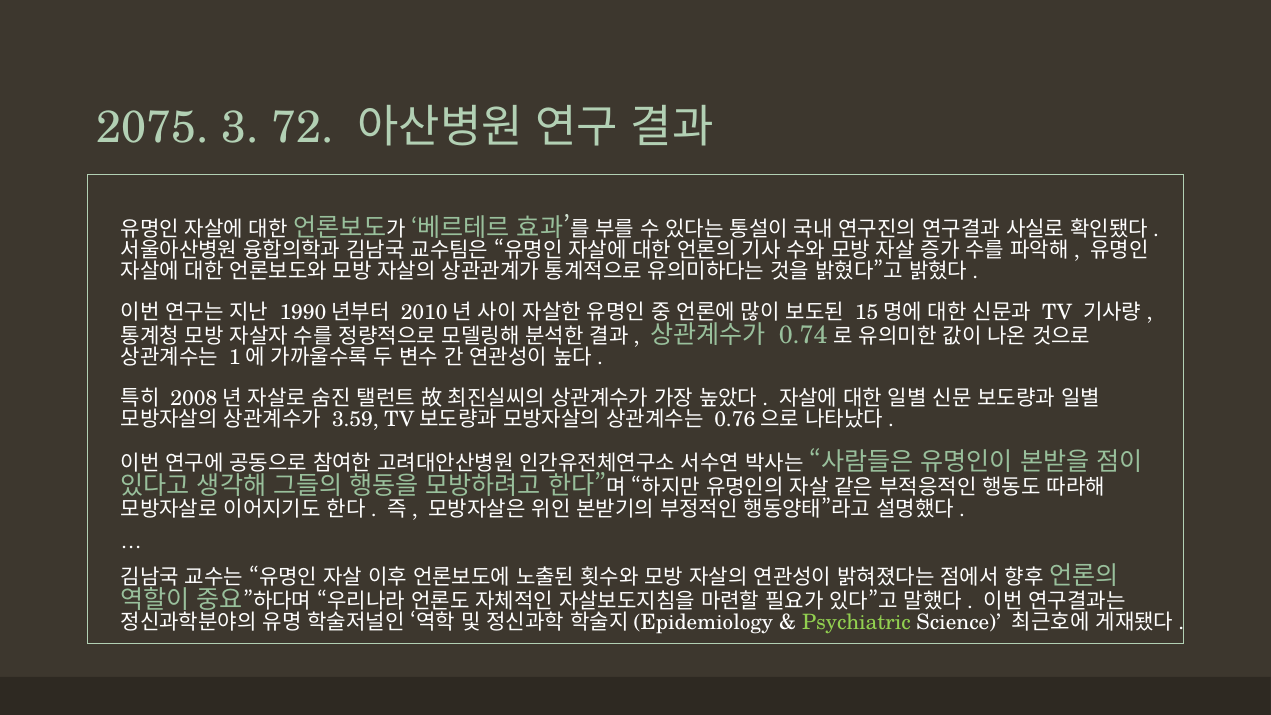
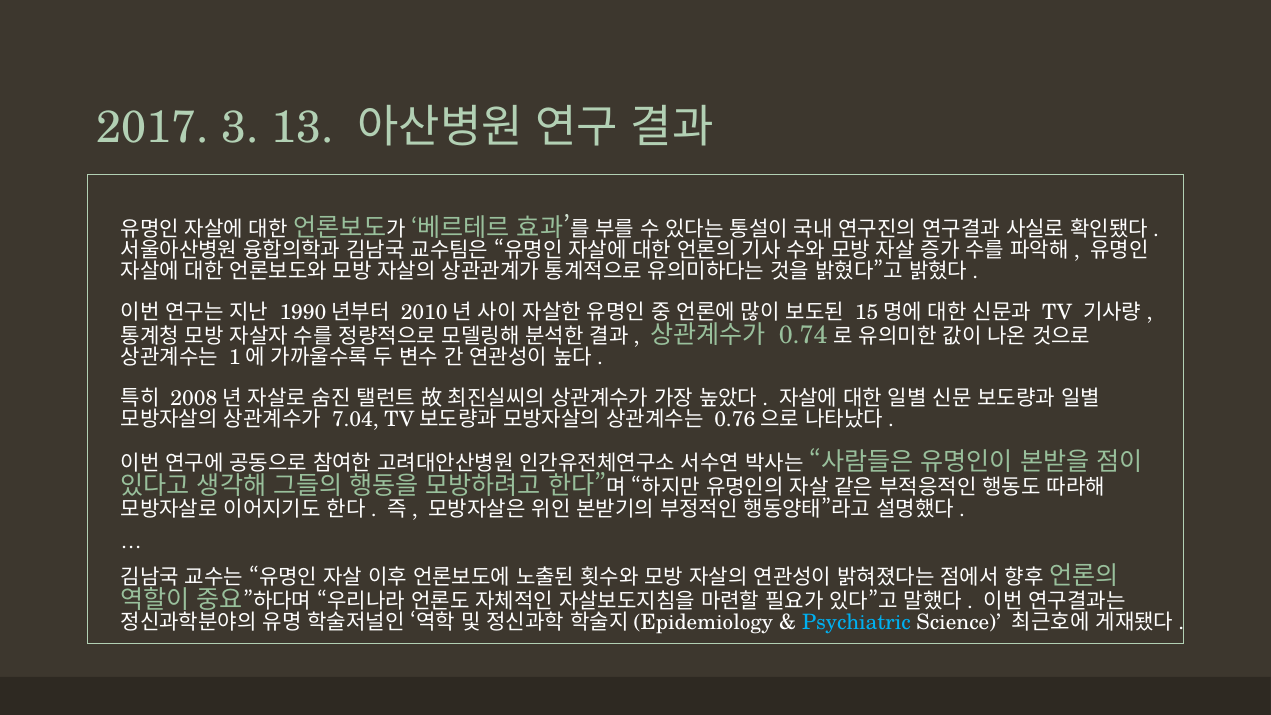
2075: 2075 -> 2017 (153, 128)
72: 72 -> 13 (303, 128)
3.59: 3.59 -> 7.04 (355, 419)
Psychiatric colour: light green -> light blue (856, 623)
